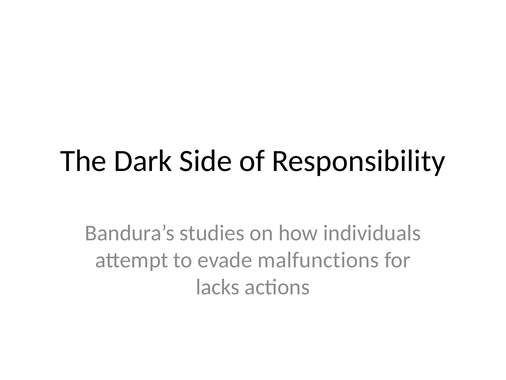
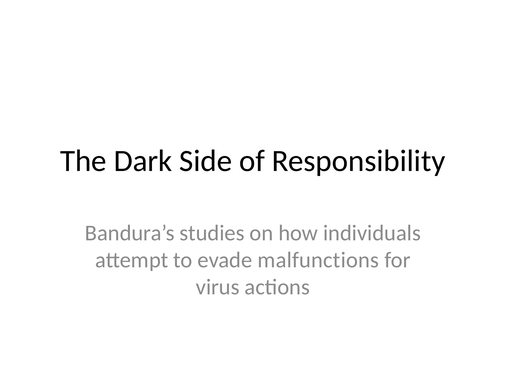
lacks: lacks -> virus (218, 287)
